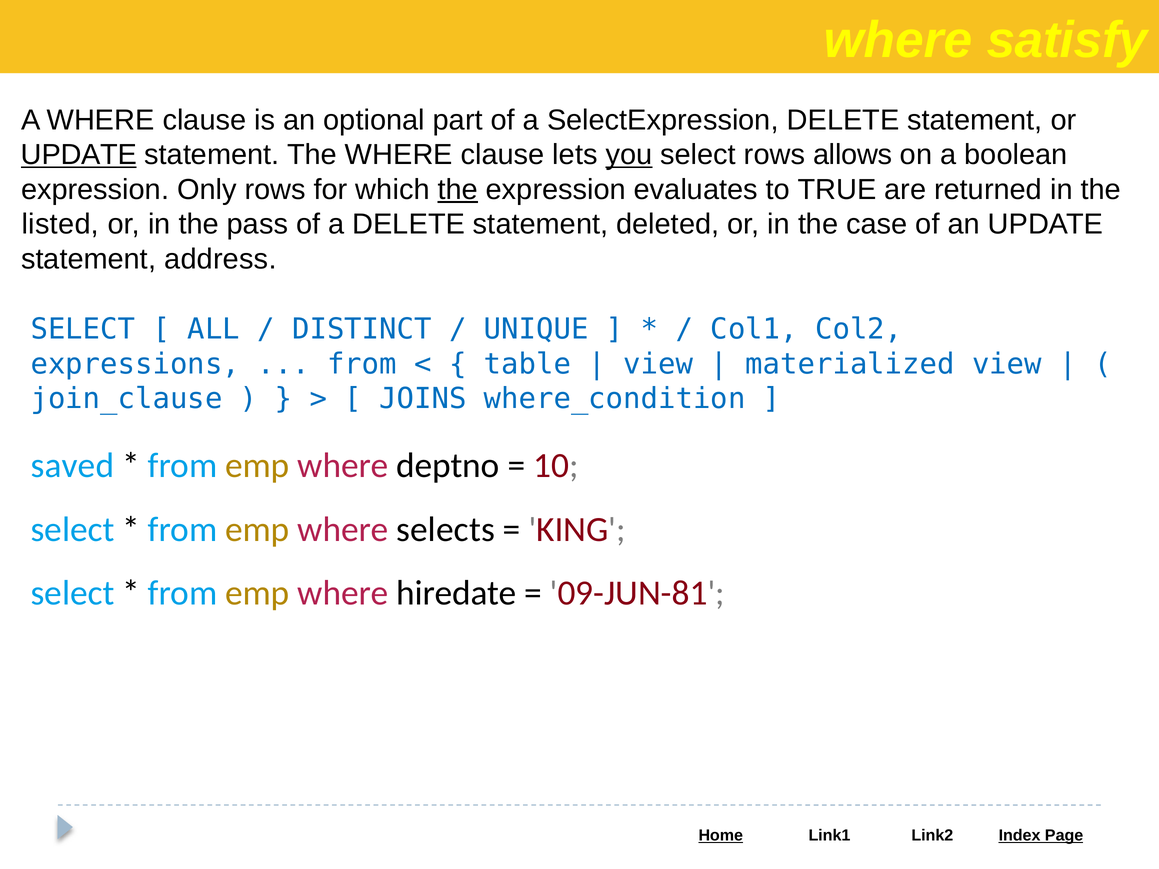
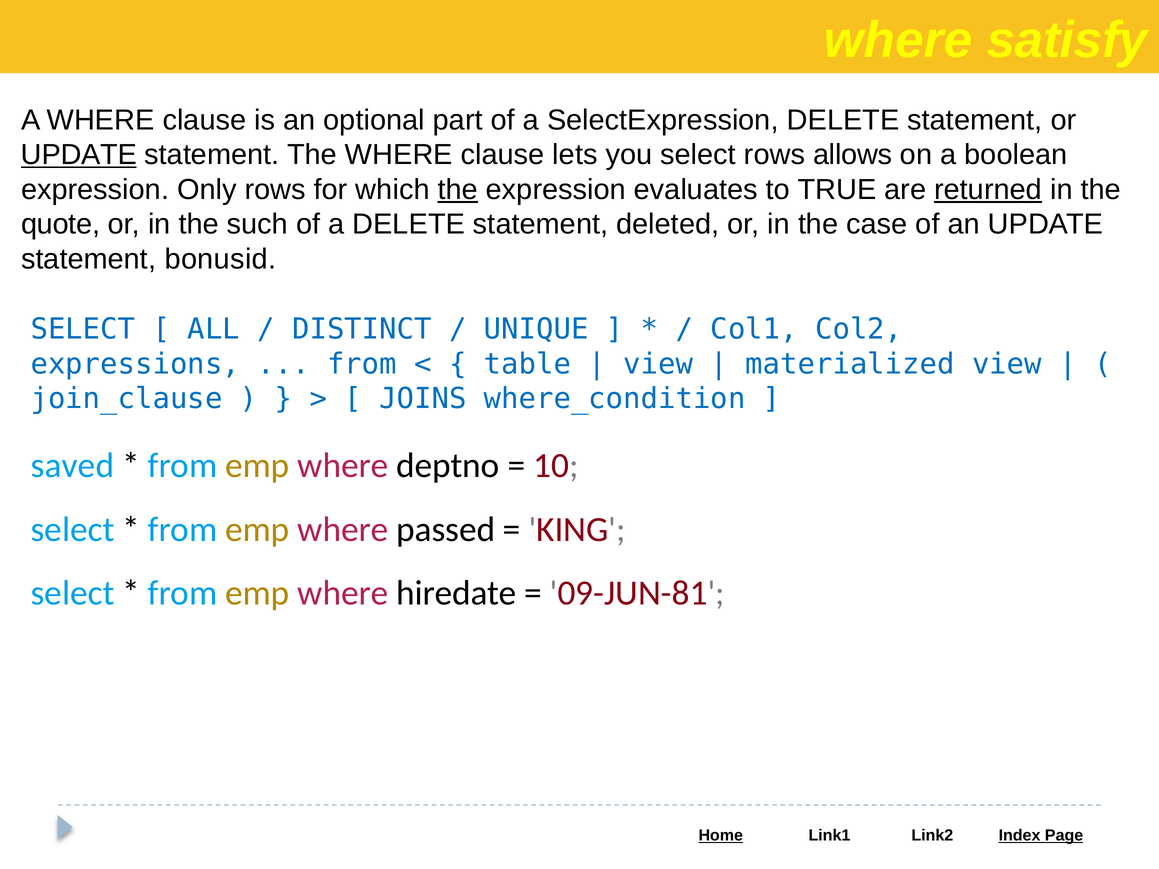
you underline: present -> none (629, 155)
returned underline: none -> present (988, 190)
listed: listed -> quote (61, 224)
pass: pass -> such (257, 224)
address: address -> bonusid (220, 259)
selects: selects -> passed (446, 530)
